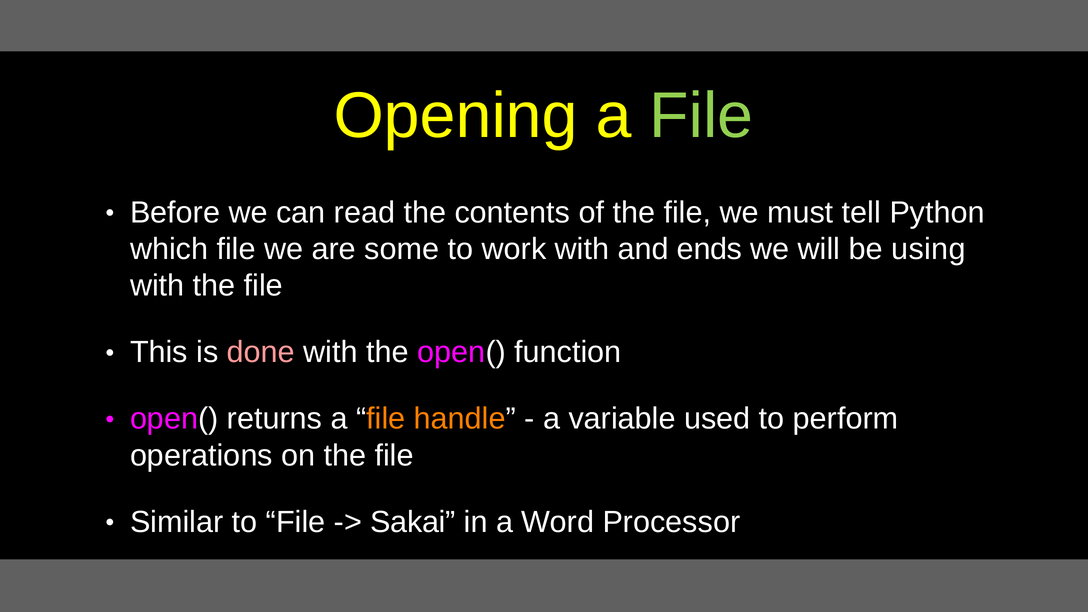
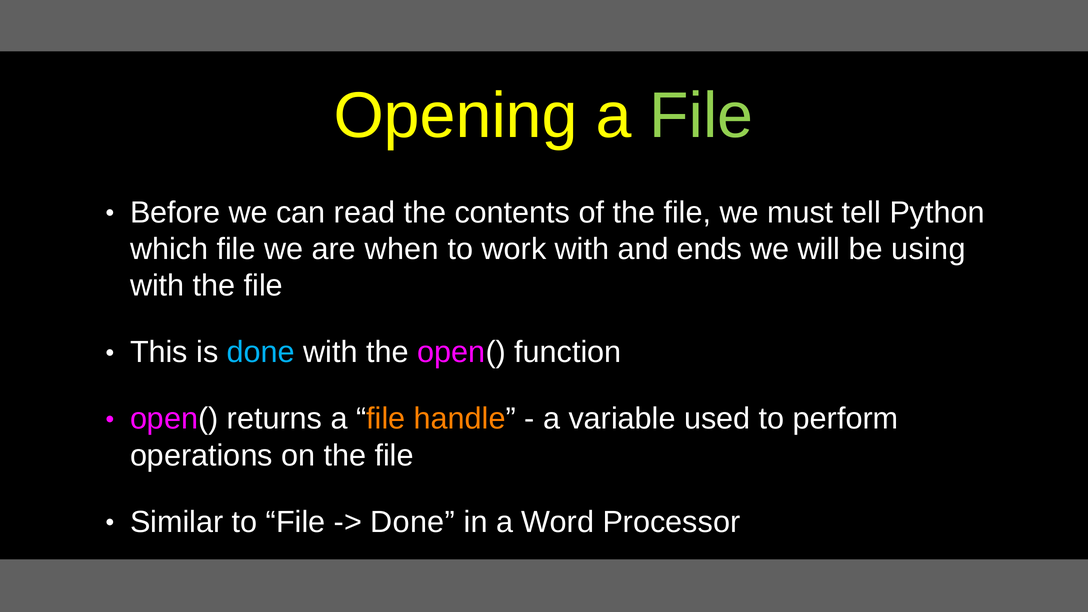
some: some -> when (402, 249)
done colour: pink -> light blue (261, 352)
Sakai: Sakai -> Done (413, 522)
